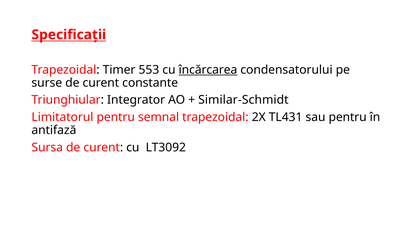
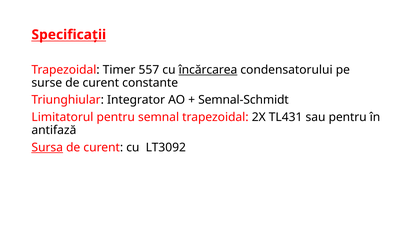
553: 553 -> 557 (149, 70)
Similar-Schmidt: Similar-Schmidt -> Semnal-Schmidt (243, 100)
Sursa underline: none -> present (47, 148)
